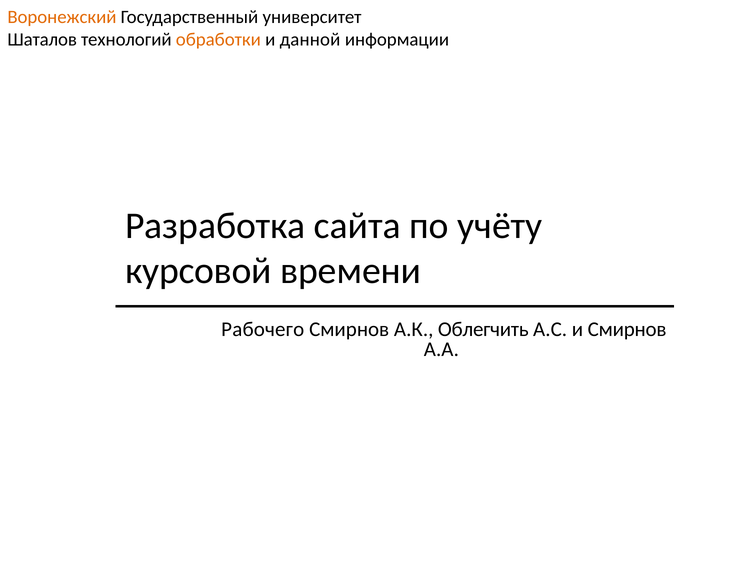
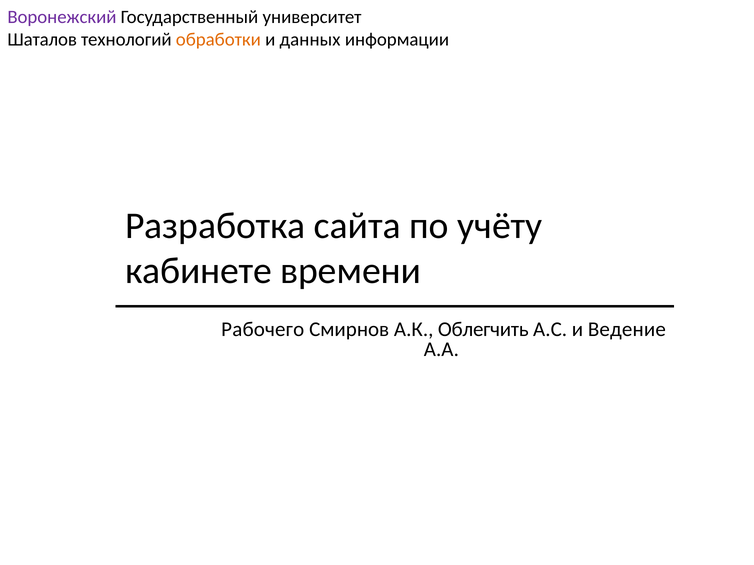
Воронежский colour: orange -> purple (62, 17)
данной: данной -> данных (310, 40)
курсовой: курсовой -> кабинете (198, 271)
и Смирнов: Смирнов -> Ведение (627, 329)
